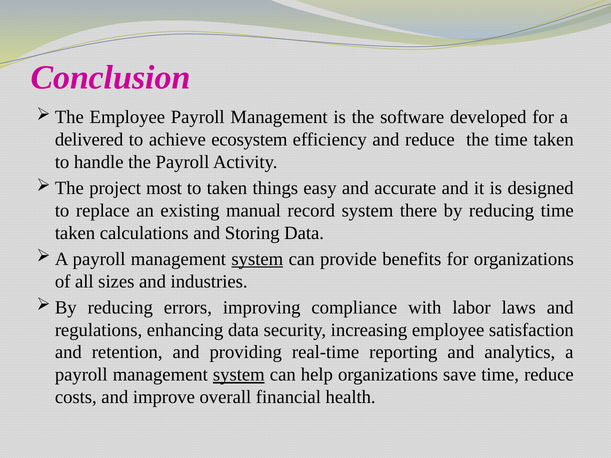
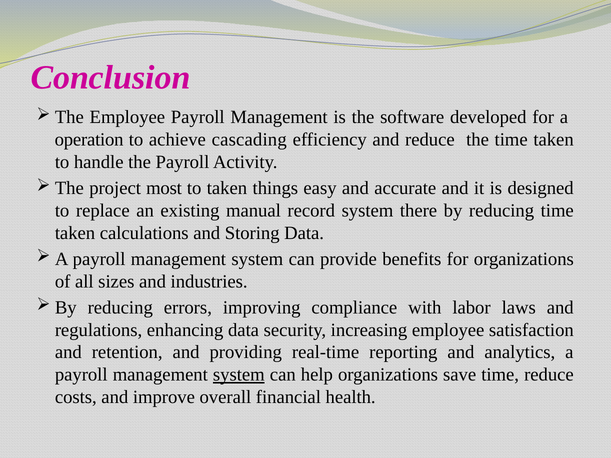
delivered: delivered -> operation (89, 140)
ecosystem: ecosystem -> cascading (249, 140)
system underline: present -> none (257, 259)
